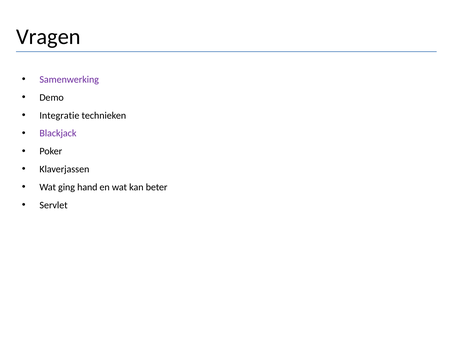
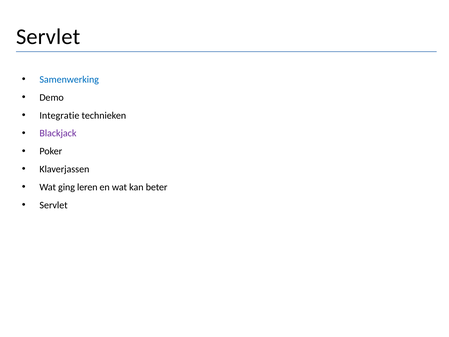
Vragen: Vragen -> Servlet (48, 37)
Samenwerking colour: purple -> blue (69, 79)
hand: hand -> leren (87, 187)
